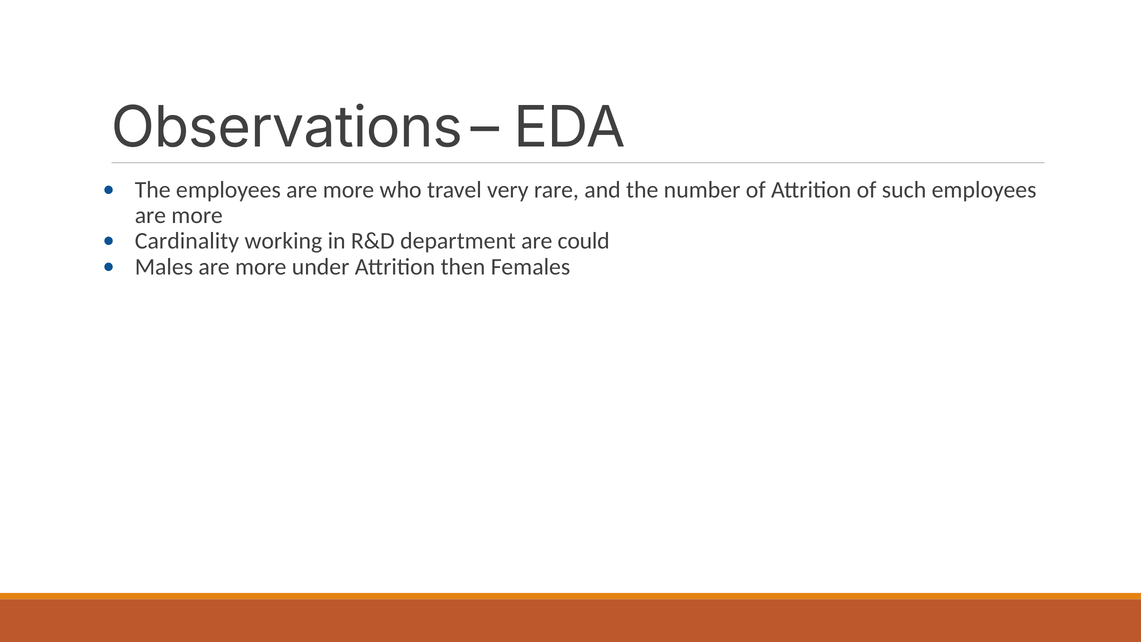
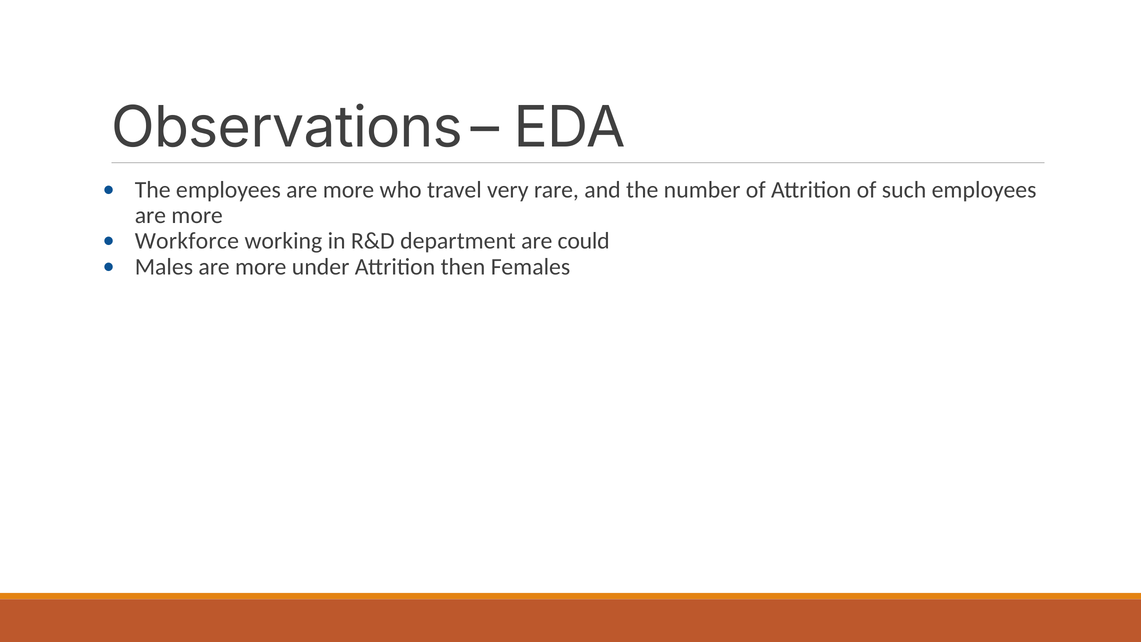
Cardinality: Cardinality -> Workforce (187, 241)
